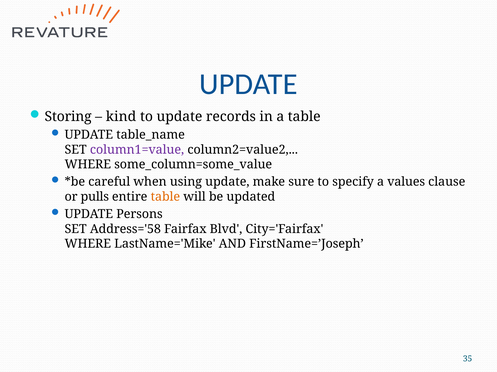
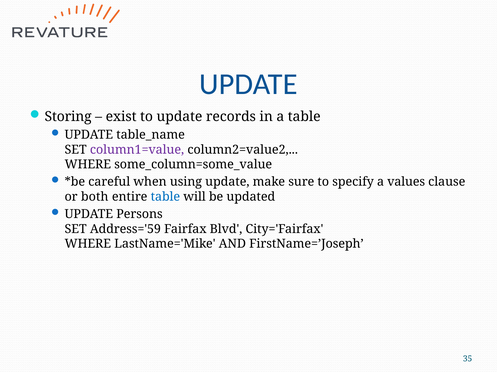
kind: kind -> exist (121, 117)
pulls: pulls -> both (95, 197)
table colour: orange -> blue (165, 197)
Address='58: Address='58 -> Address='59 (125, 229)
